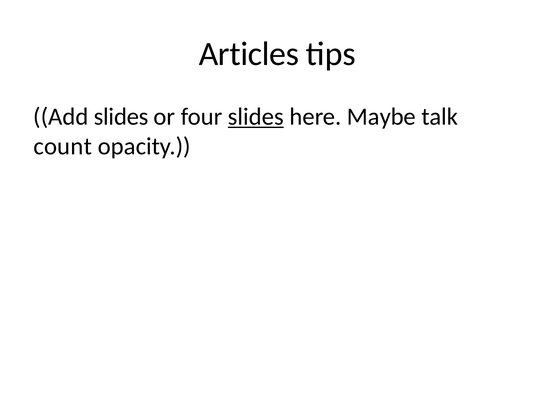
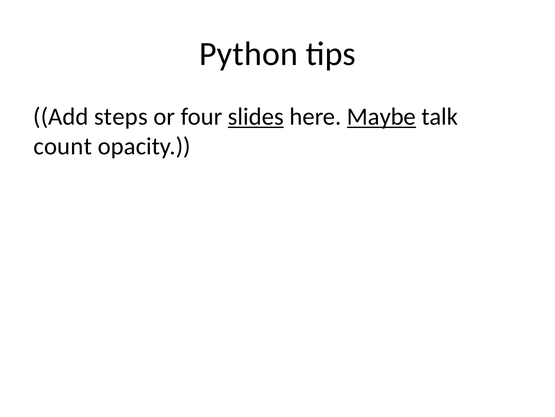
Articles: Articles -> Python (249, 54)
Add slides: slides -> steps (121, 116)
Maybe underline: none -> present (381, 116)
